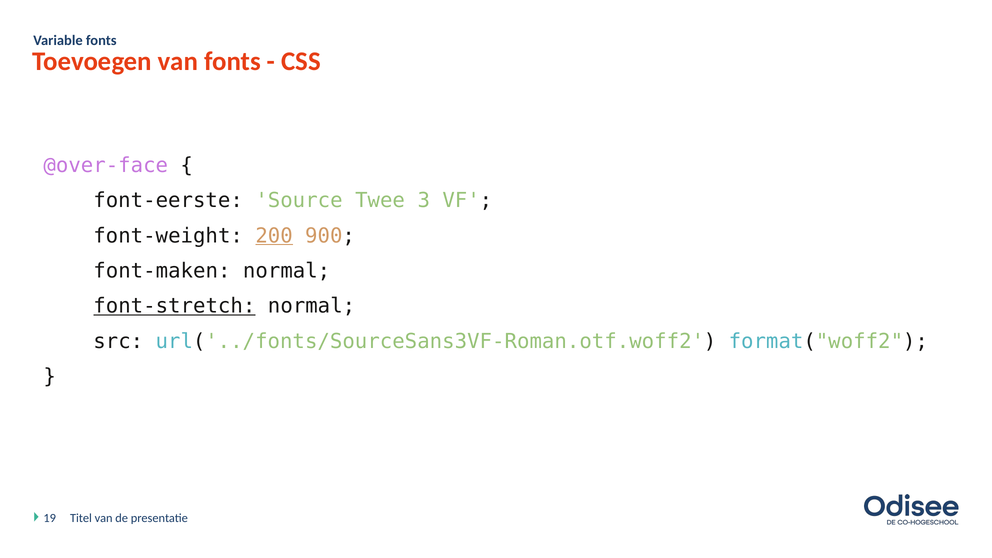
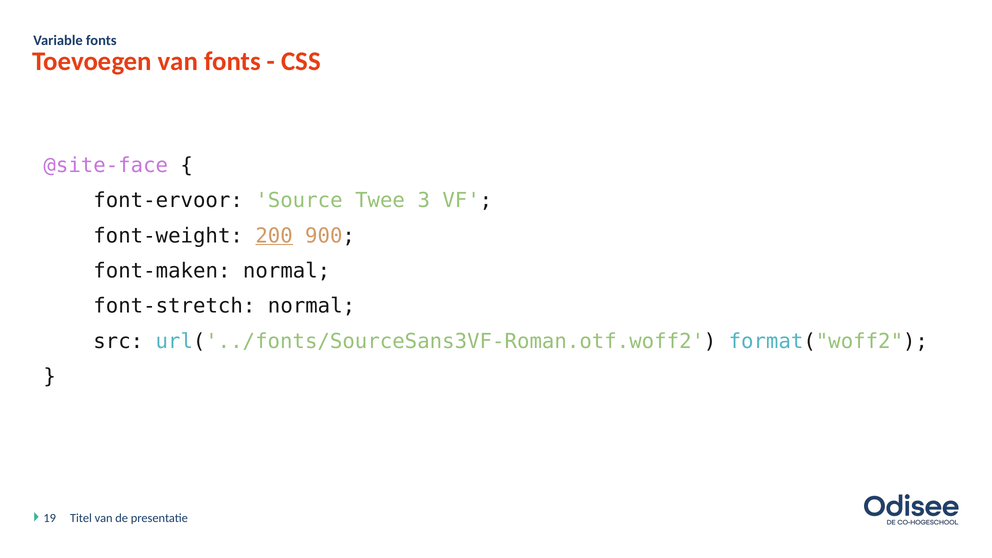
@over-face: @over-face -> @site-face (106, 165)
font-eerste: font-eerste -> font-ervoor (168, 201)
font-stretch underline: present -> none (174, 306)
